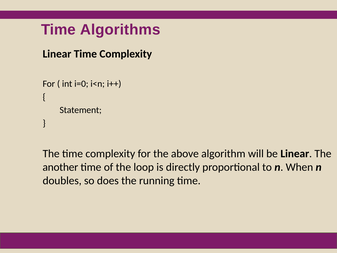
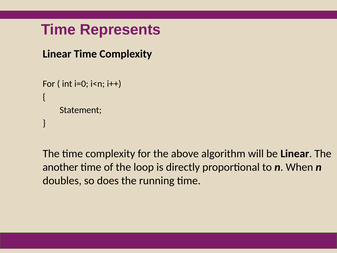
Algorithms: Algorithms -> Represents (120, 30)
